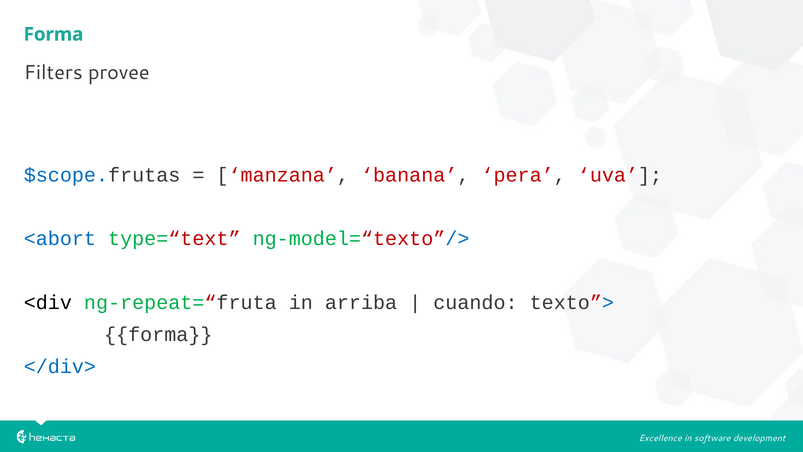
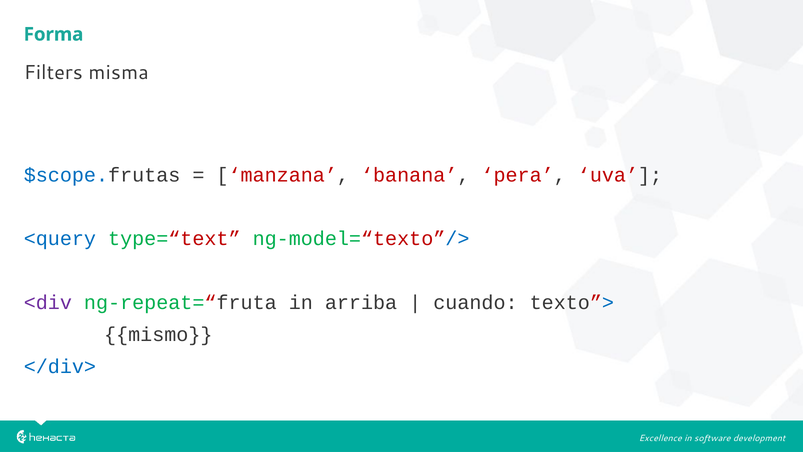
provee: provee -> misma (119, 73)
<abort: <abort -> <query (60, 239)
<div colour: black -> purple (48, 302)
forma: forma -> mismo (158, 334)
